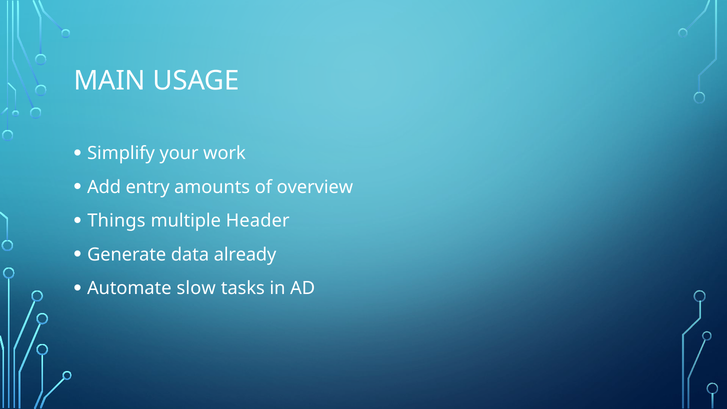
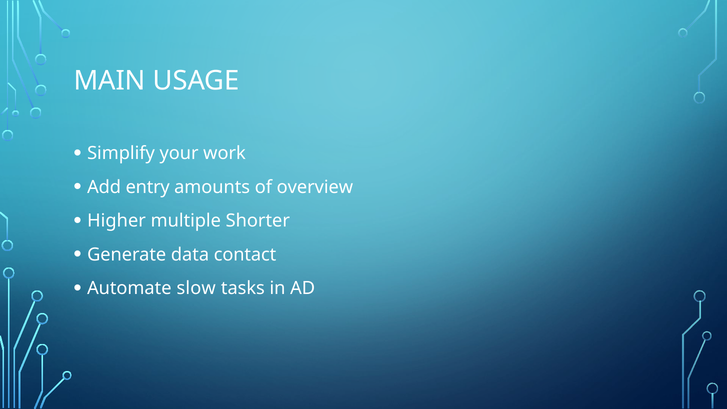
Things: Things -> Higher (117, 221)
Header: Header -> Shorter (258, 221)
already: already -> contact (245, 255)
